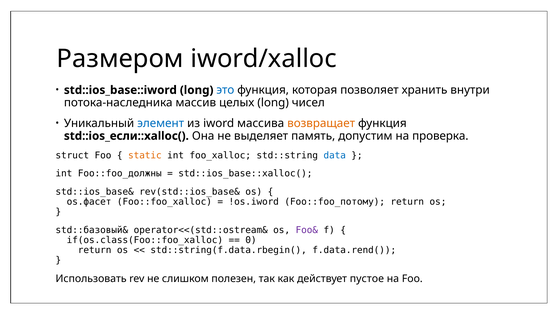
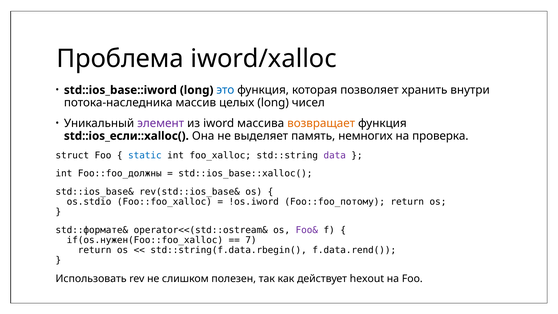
Размером: Размером -> Проблема (120, 59)
элемент colour: blue -> purple (161, 123)
допустим: допустим -> немногих (365, 136)
static colour: orange -> blue (145, 155)
data colour: blue -> purple (335, 155)
os.фасет: os.фасет -> os.stdio (89, 202)
std::базовый&: std::базовый& -> std::формате& (92, 230)
if(os.class(Foo::foo_xalloc: if(os.class(Foo::foo_xalloc -> if(os.нужен(Foo::foo_xalloc (145, 240)
0: 0 -> 7 (251, 240)
пустое: пустое -> hexout (367, 279)
